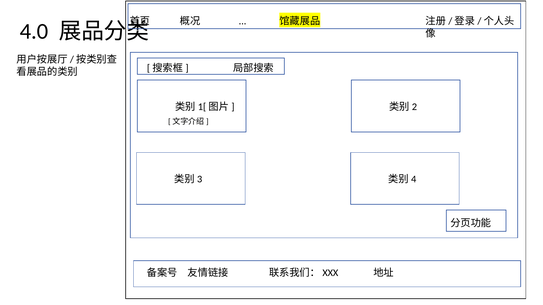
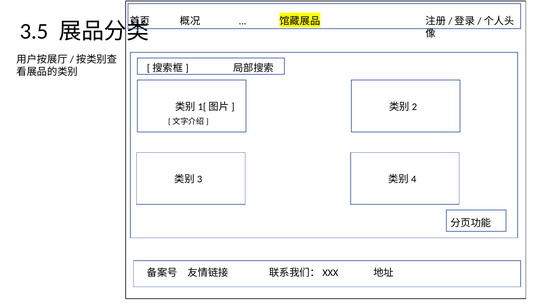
4.0: 4.0 -> 3.5 (34, 31)
